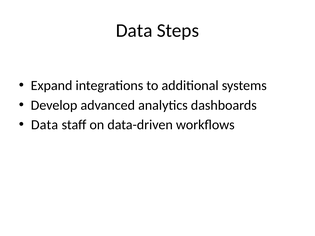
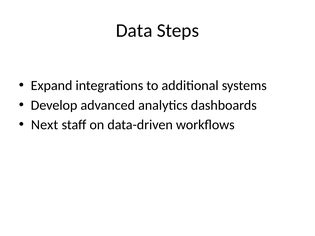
Data: Data -> Next (45, 125)
